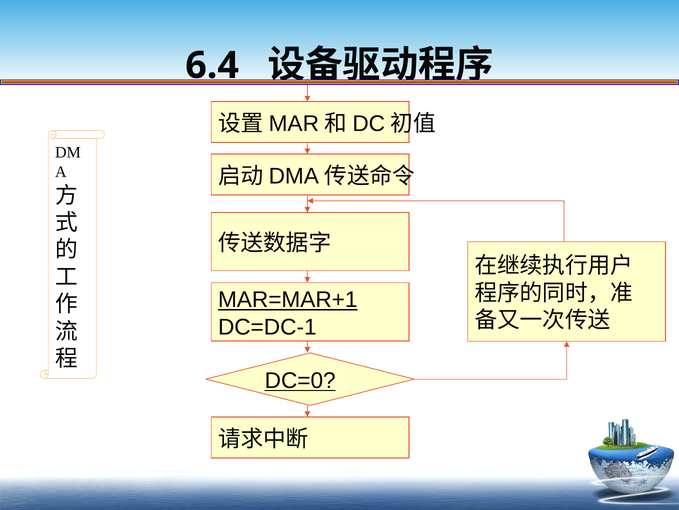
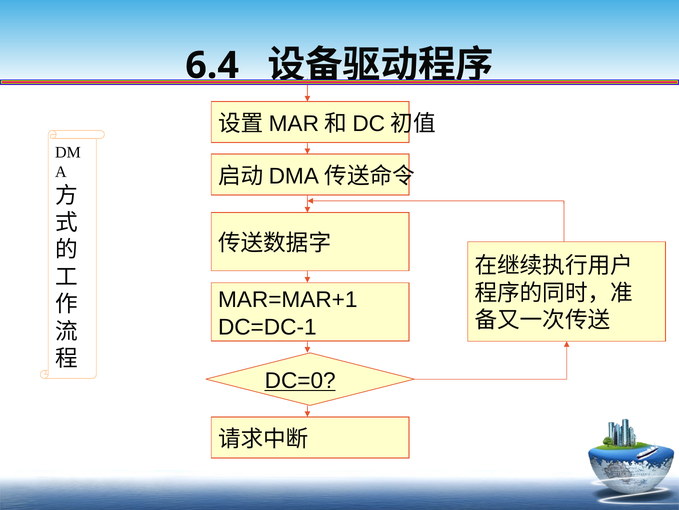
MAR=MAR+1 underline: present -> none (288, 299)
